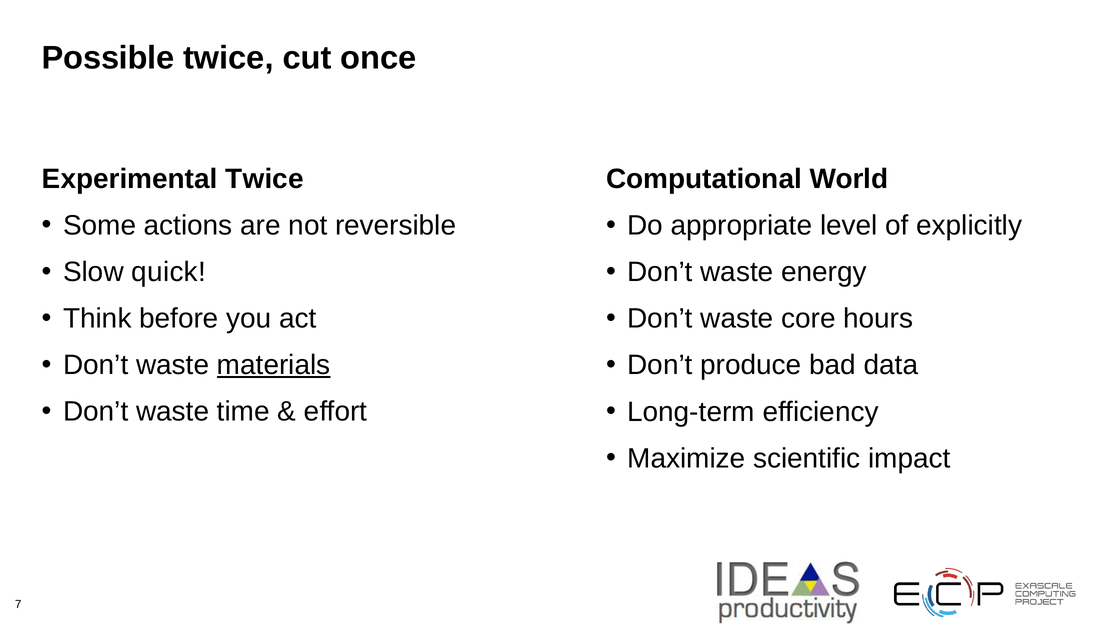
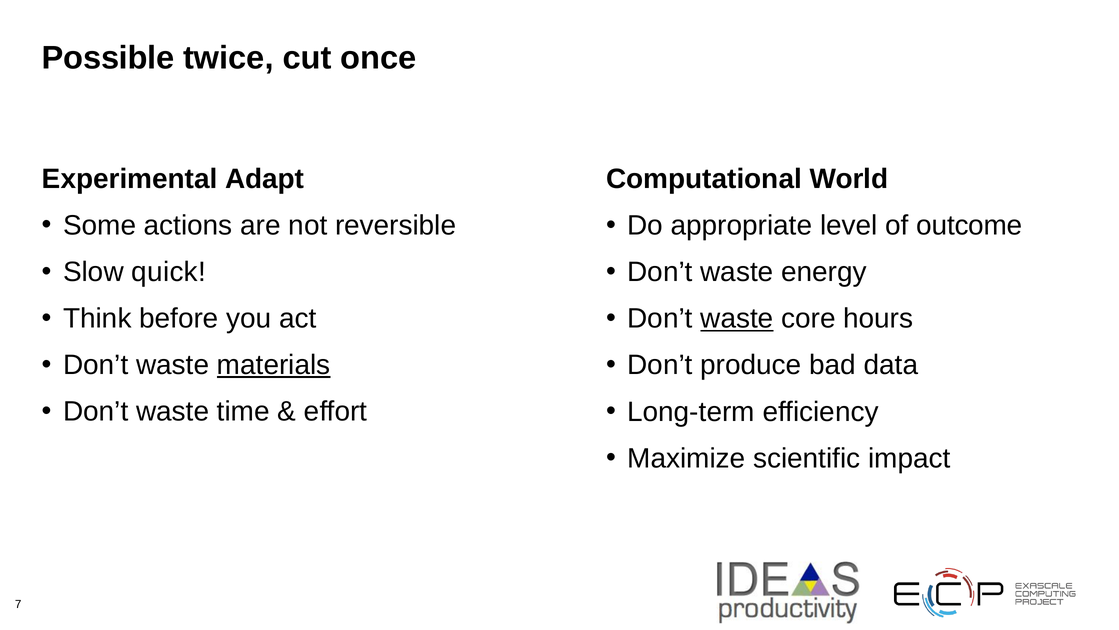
Experimental Twice: Twice -> Adapt (265, 179)
explicitly: explicitly -> outcome (969, 225)
waste underline: none -> present (737, 318)
